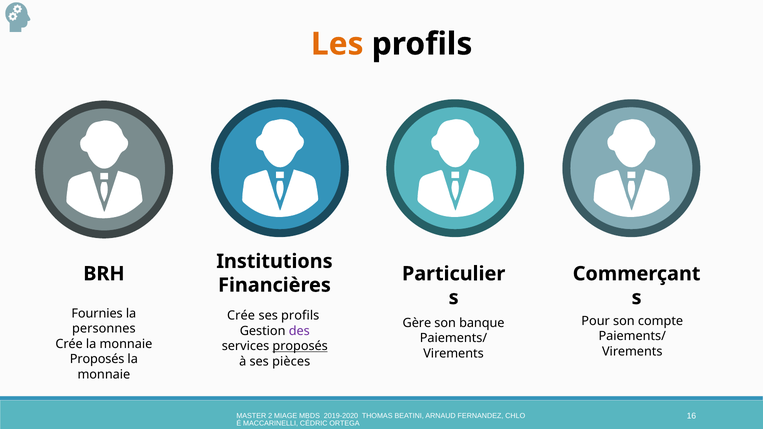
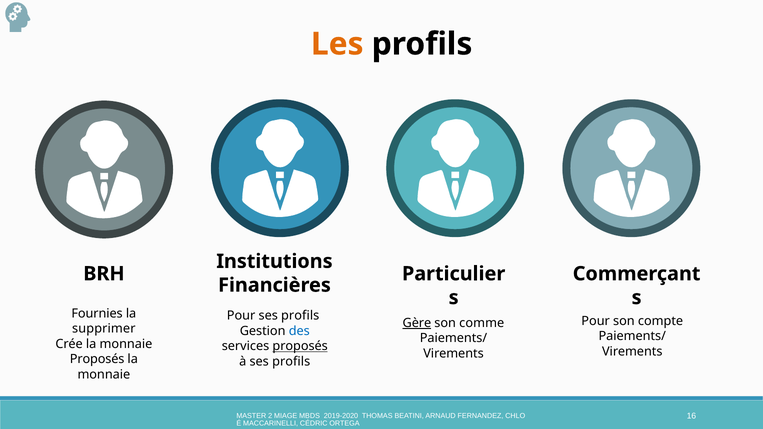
Crée: Crée -> Pour (241, 316)
Gère underline: none -> present (417, 323)
banque: banque -> comme (482, 323)
personnes: personnes -> supprimer (104, 329)
des colour: purple -> blue (299, 331)
à ses pièces: pièces -> profils (291, 362)
